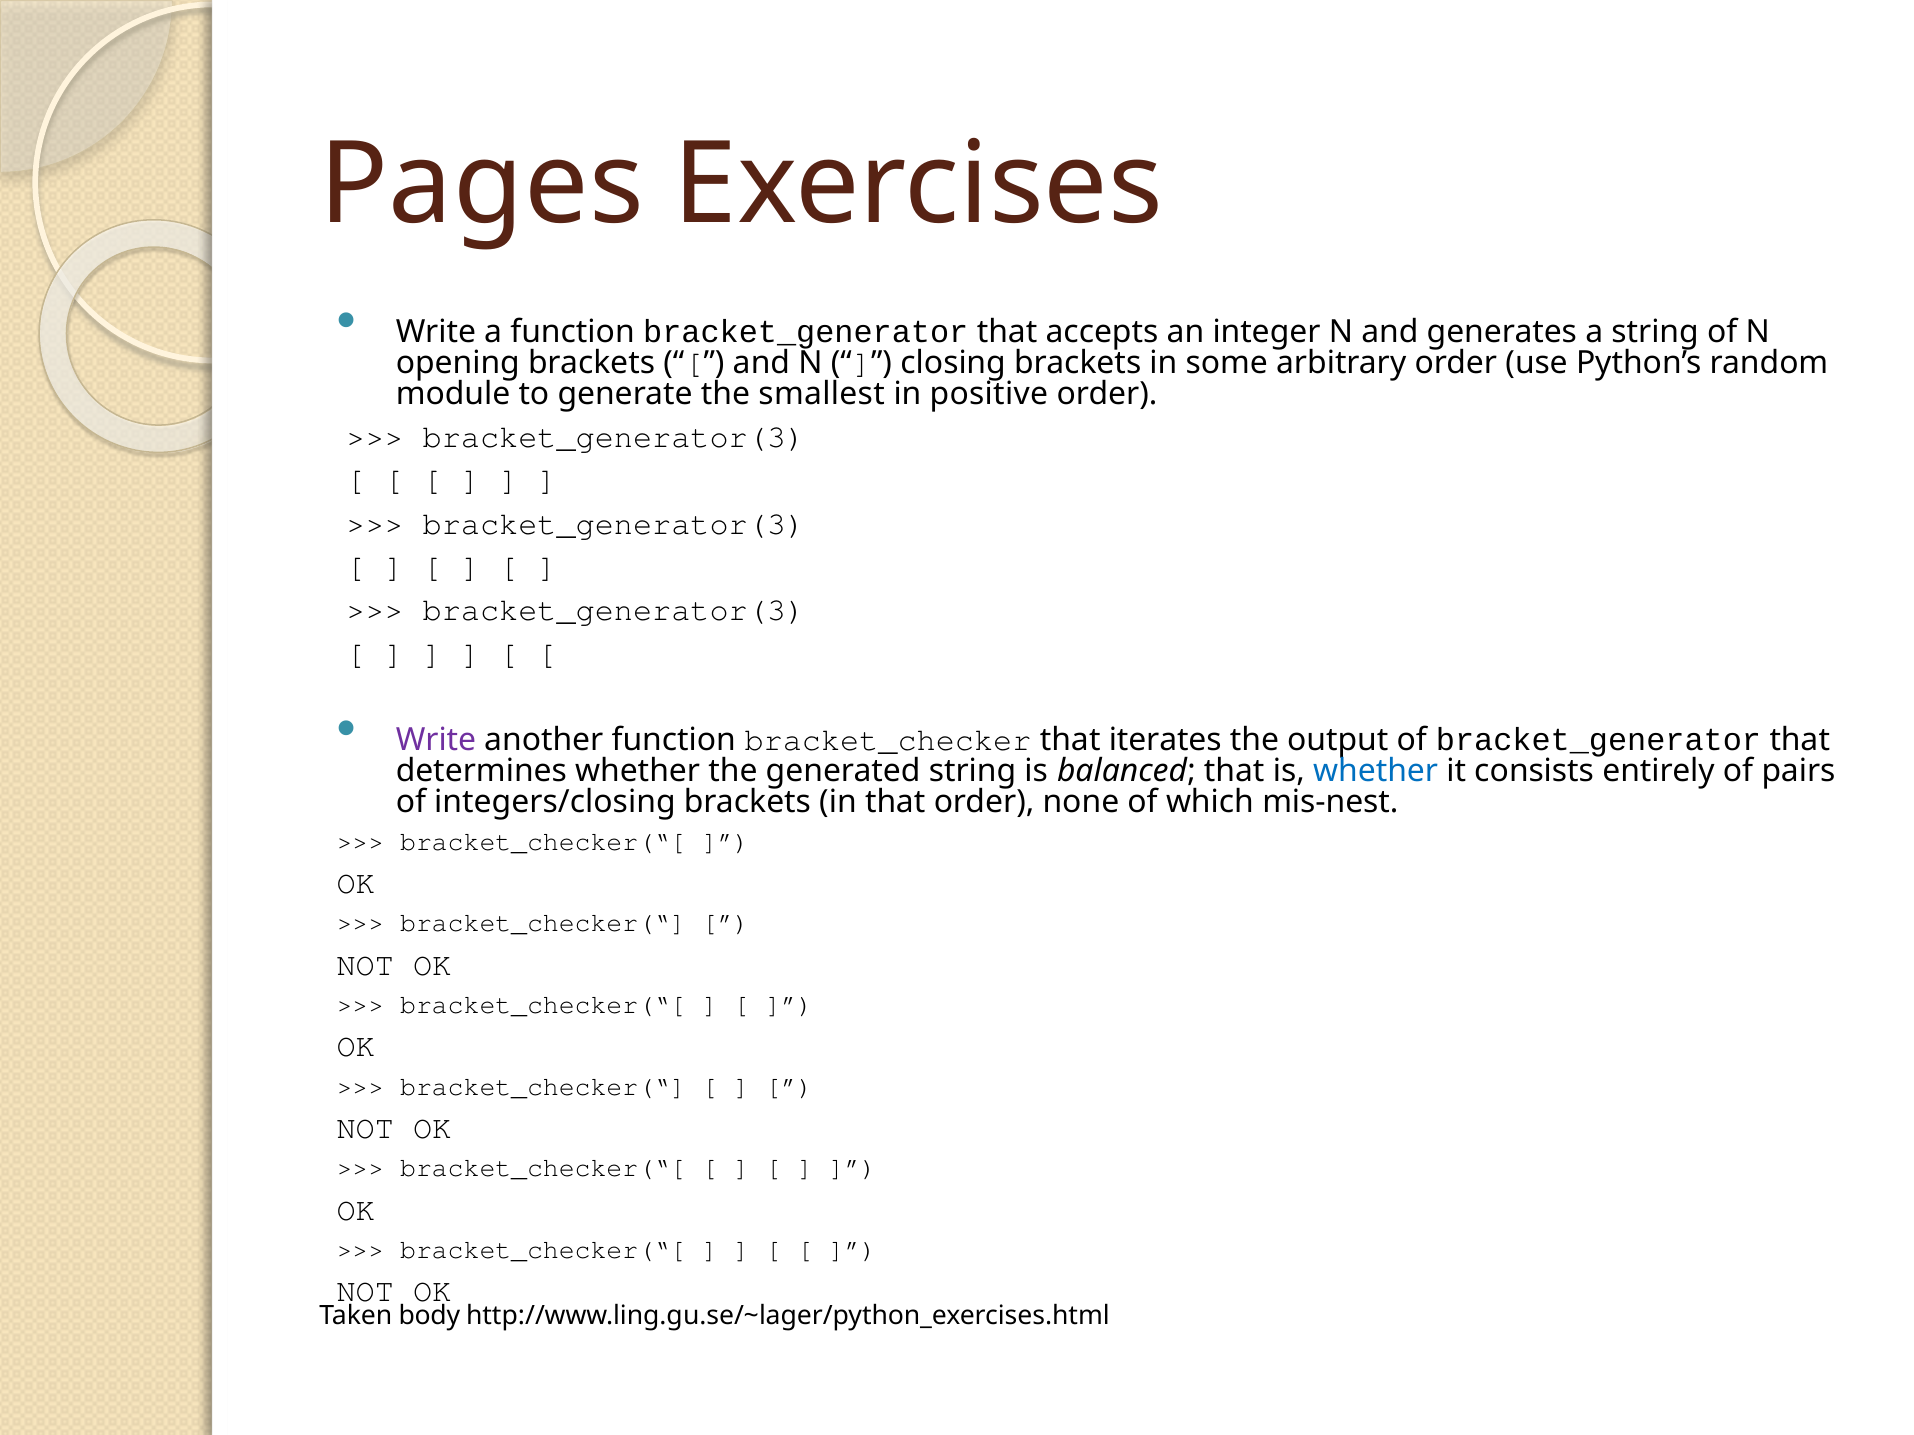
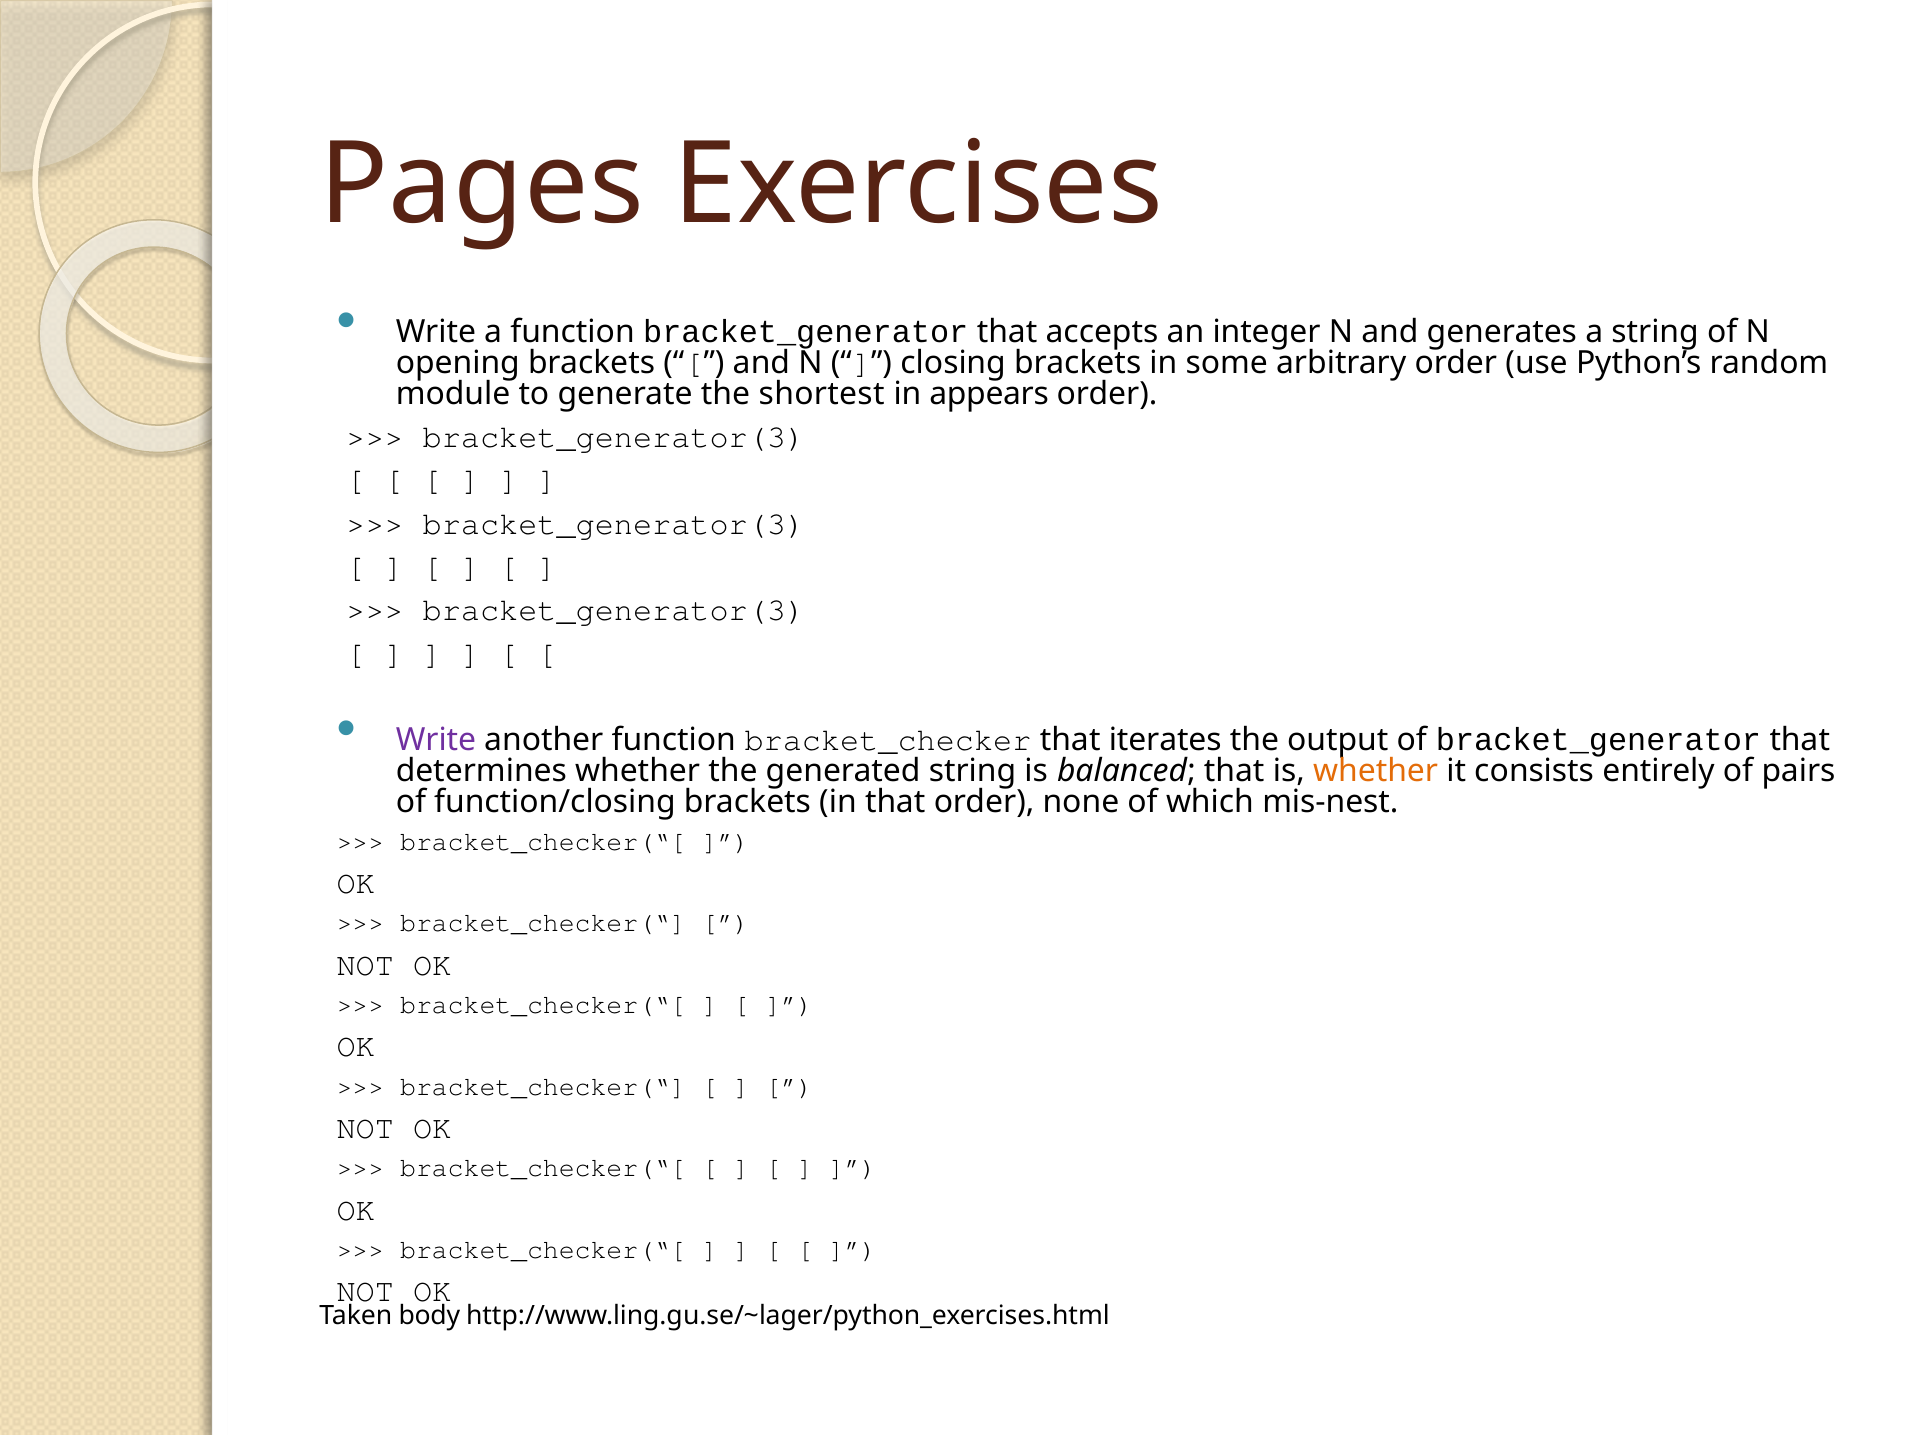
smallest: smallest -> shortest (822, 394)
positive: positive -> appears (989, 394)
whether colour: blue -> orange (1376, 771)
integers/closing: integers/closing -> function/closing (555, 802)
